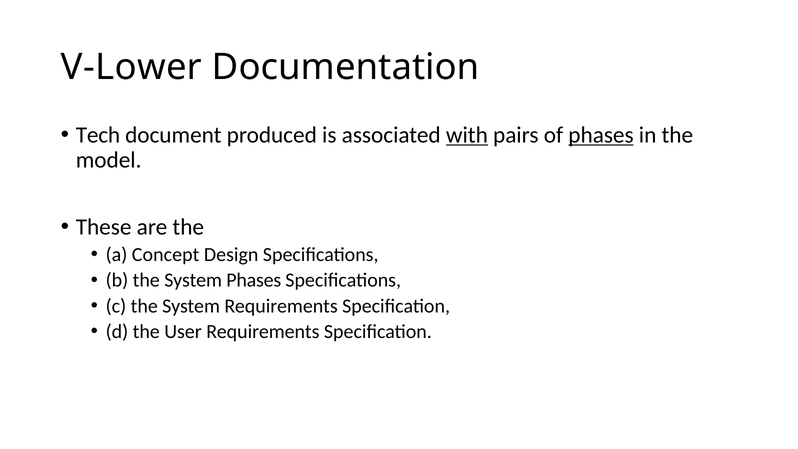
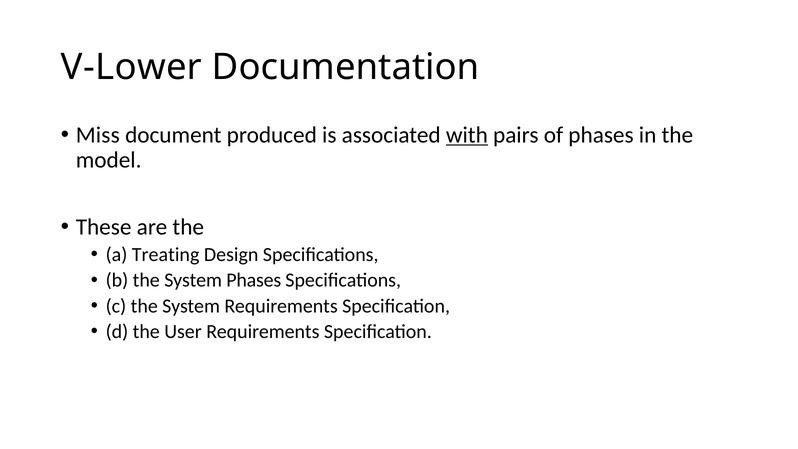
Tech: Tech -> Miss (98, 135)
phases underline: present -> none (601, 135)
Concept: Concept -> Treating (166, 254)
